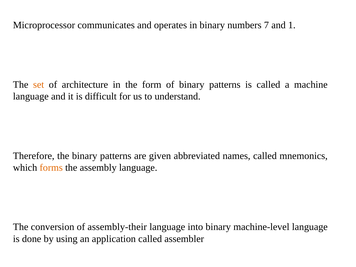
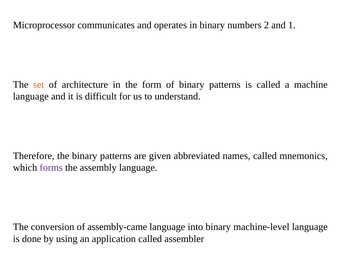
7: 7 -> 2 (266, 25)
forms colour: orange -> purple (51, 168)
assembly-their: assembly-their -> assembly-came (117, 227)
